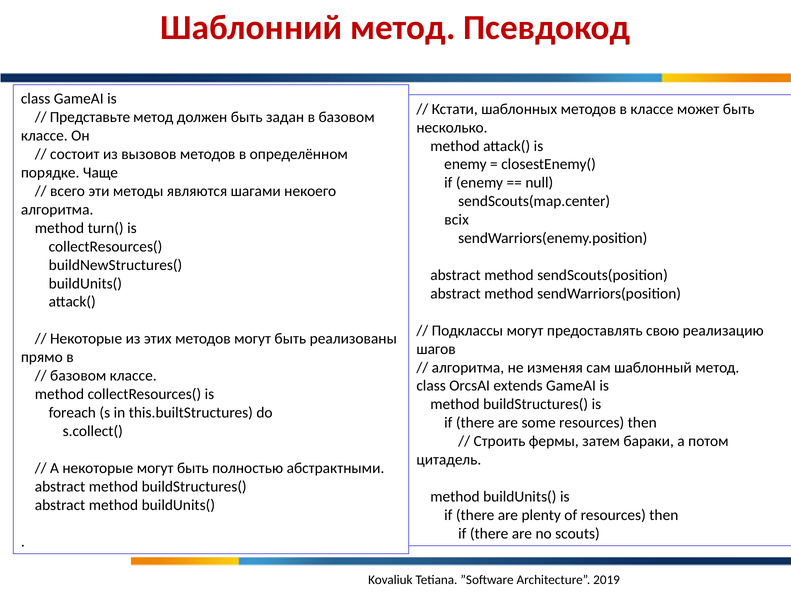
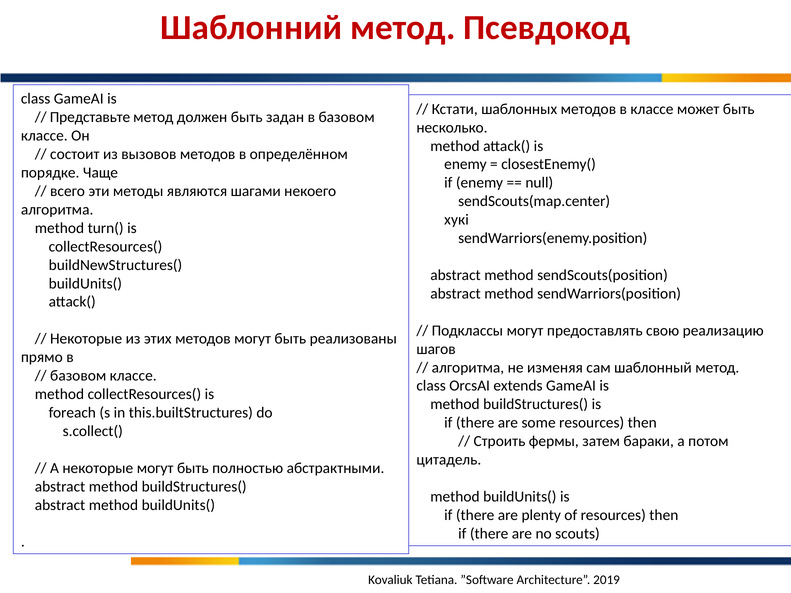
всіх: всіх -> хукі (457, 220)
